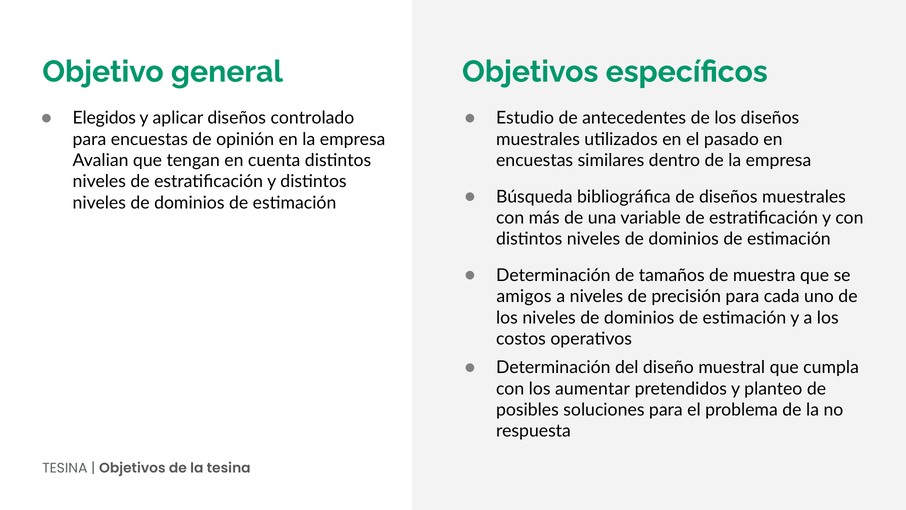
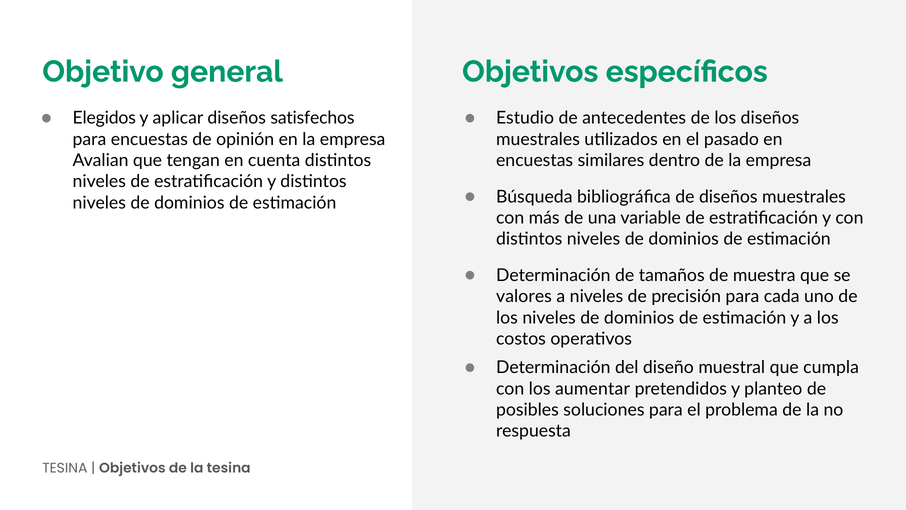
controlado: controlado -> satisfechos (312, 118)
amigos: amigos -> valores (524, 296)
